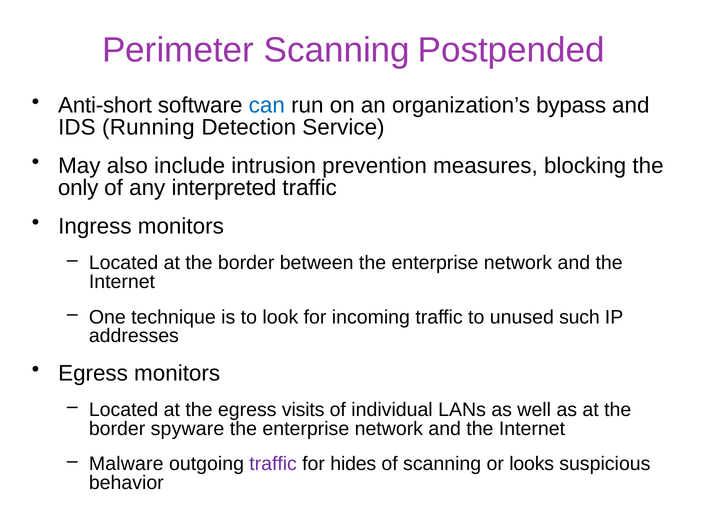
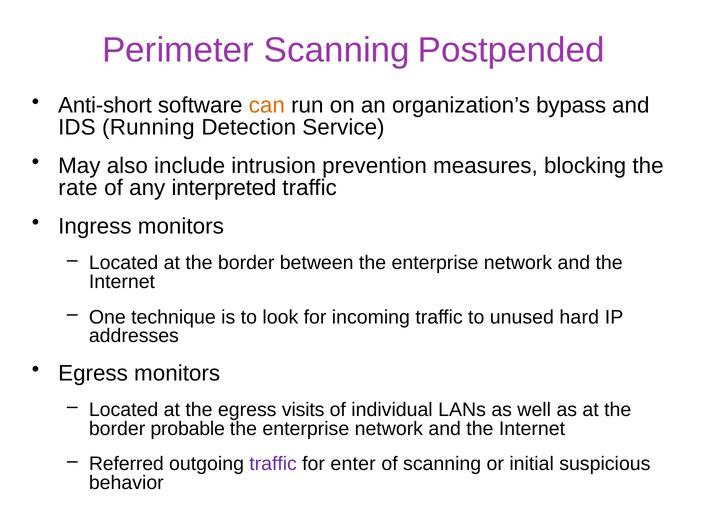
can colour: blue -> orange (267, 105)
only: only -> rate (78, 188)
such: such -> hard (579, 317)
spyware: spyware -> probable (188, 428)
Malware: Malware -> Referred (126, 463)
hides: hides -> enter (353, 463)
looks: looks -> initial (532, 463)
